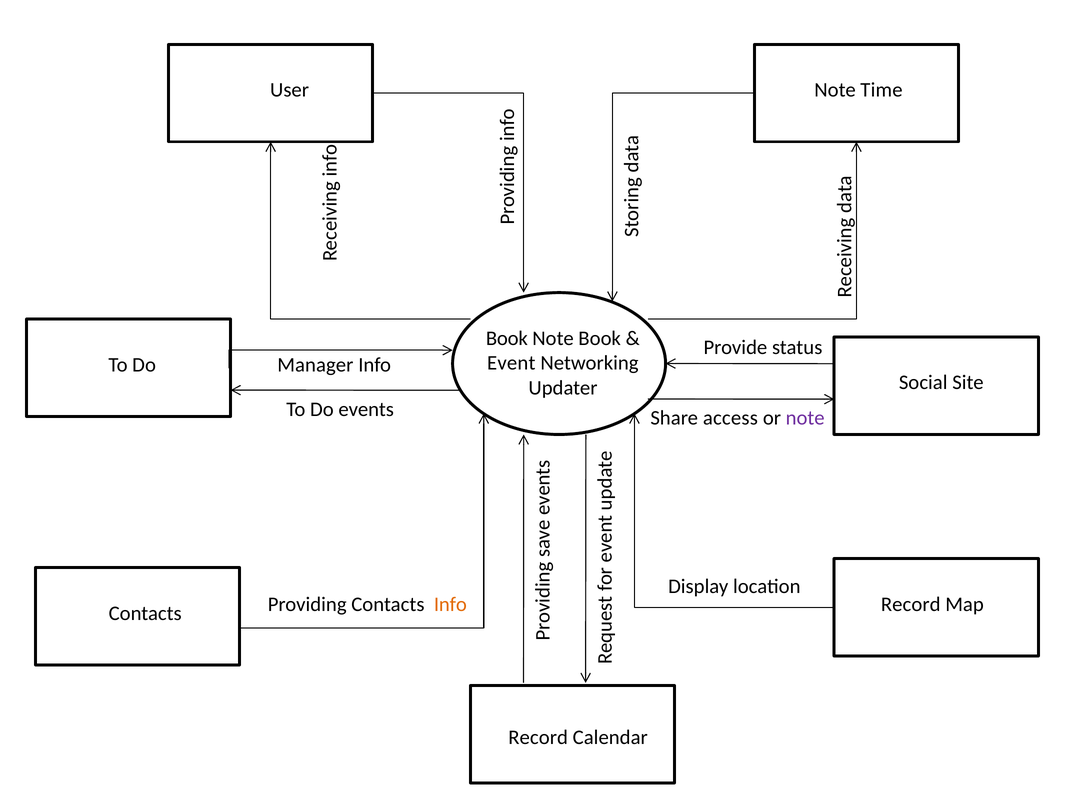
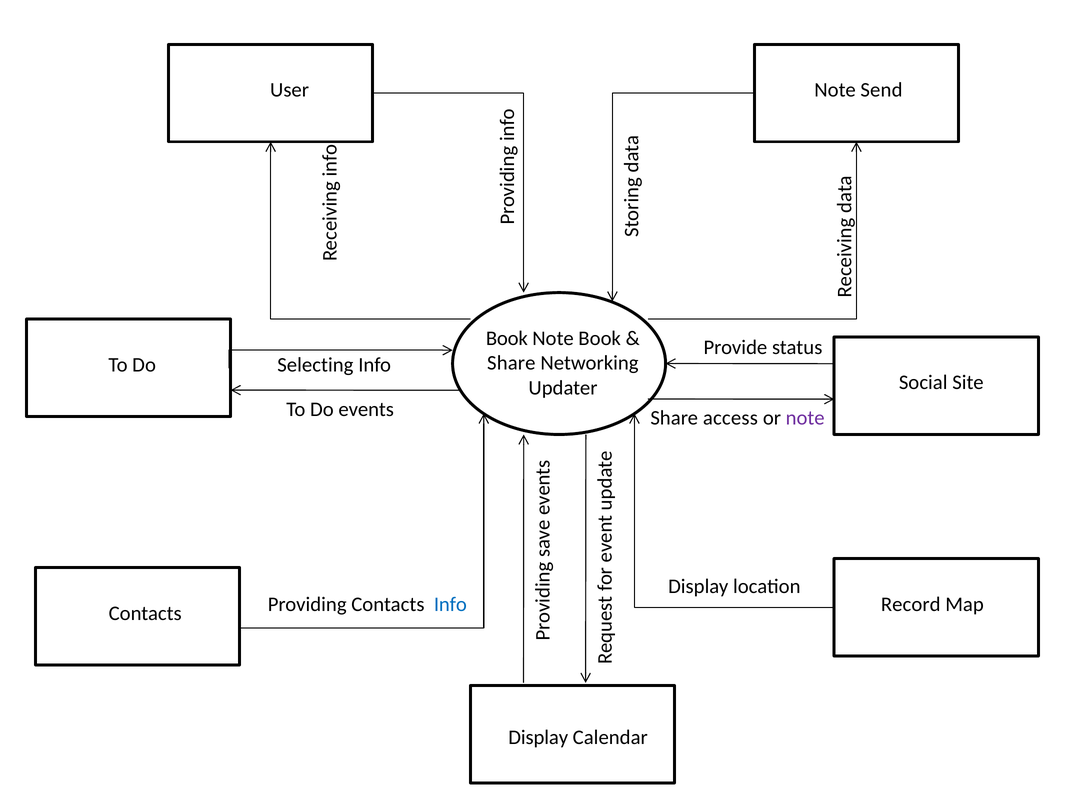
Time: Time -> Send (881, 90)
Event: Event -> Share (511, 363)
Manager: Manager -> Selecting (315, 365)
Info colour: orange -> blue (450, 605)
Record: Record -> Display (538, 738)
